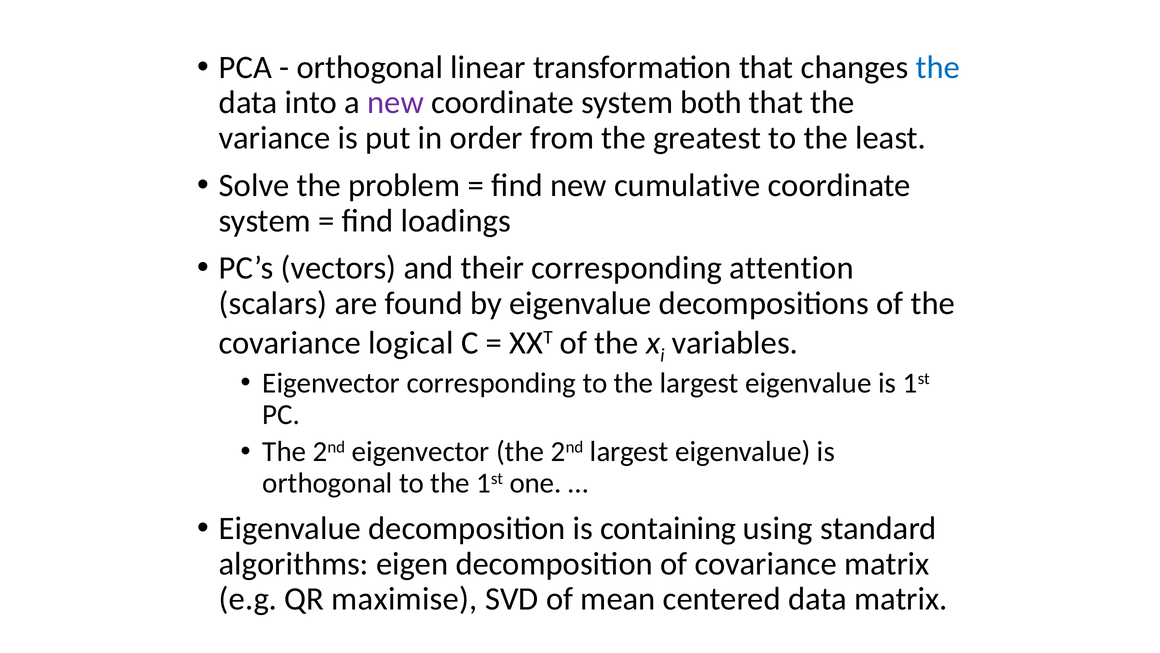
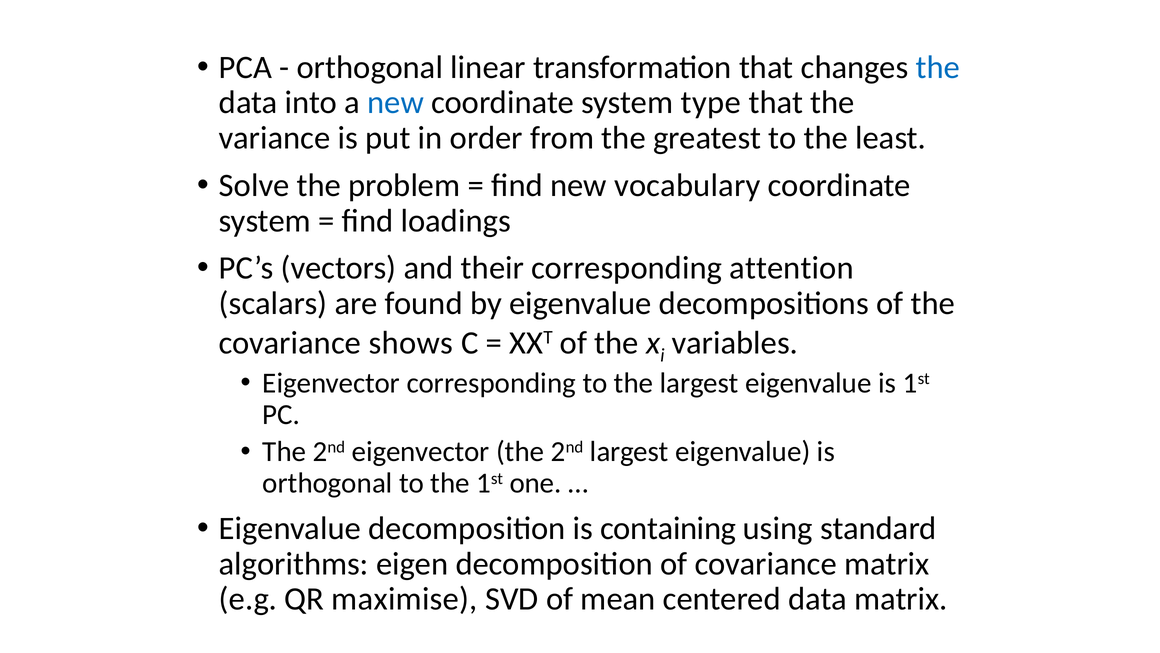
new colour: purple -> blue (396, 103)
both: both -> type (711, 103)
cumulative: cumulative -> vocabulary (687, 185)
logical: logical -> shows (411, 343)
